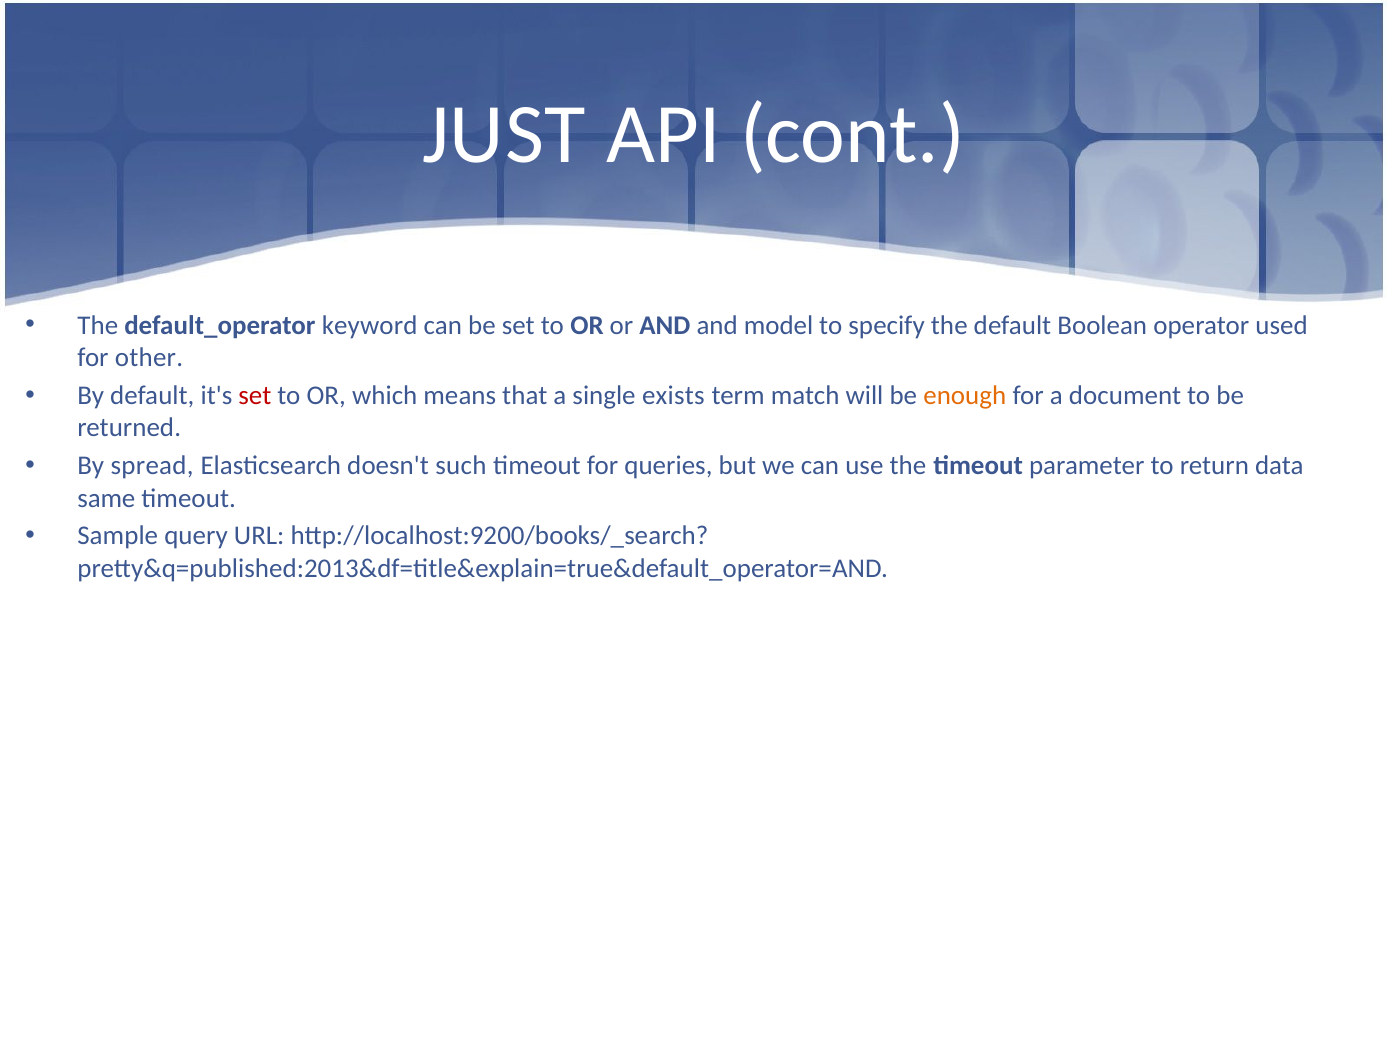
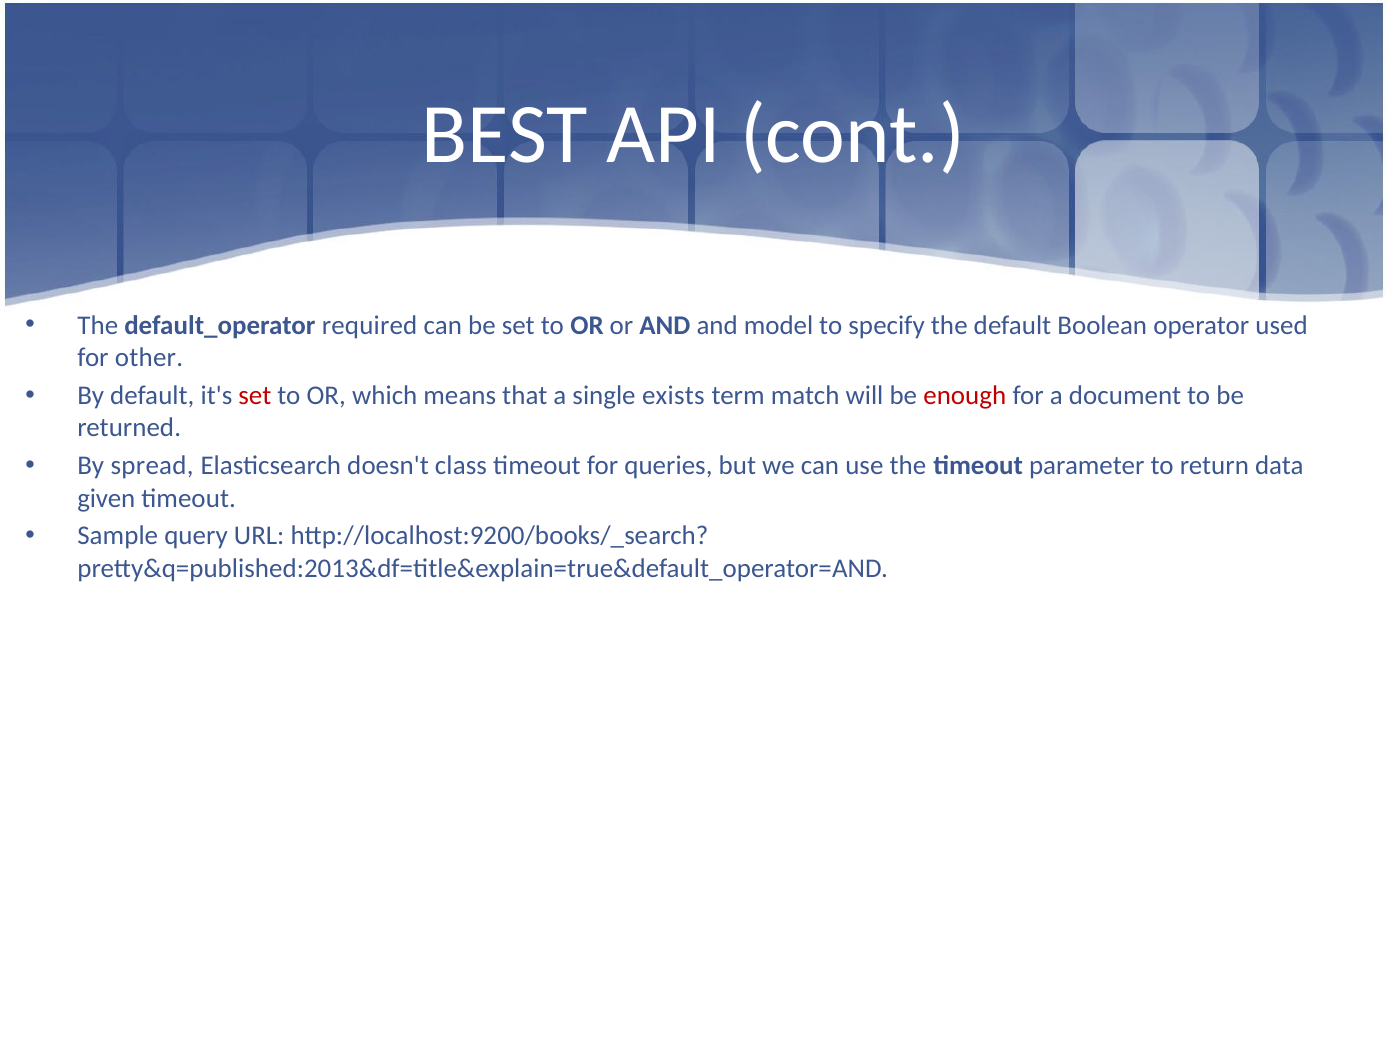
JUST: JUST -> BEST (505, 134)
keyword: keyword -> required (370, 326)
enough colour: orange -> red (965, 396)
such: such -> class (461, 466)
same: same -> given (106, 498)
